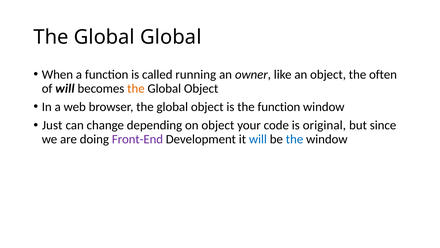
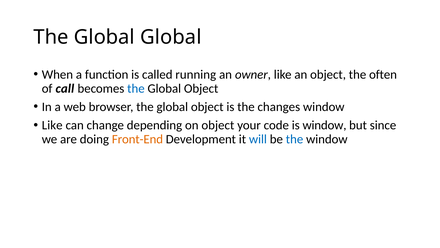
of will: will -> call (65, 88)
the colour: orange -> blue (136, 88)
the function: function -> changes (279, 107)
Just: Just -> Like (52, 125)
is original: original -> window (324, 125)
Front-End colour: purple -> orange (137, 139)
